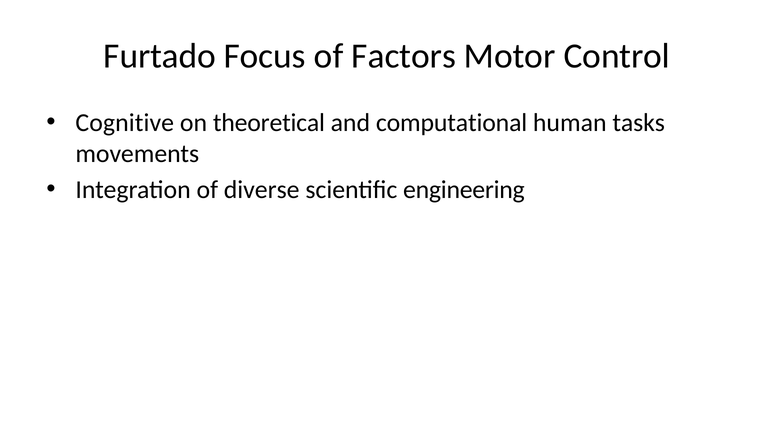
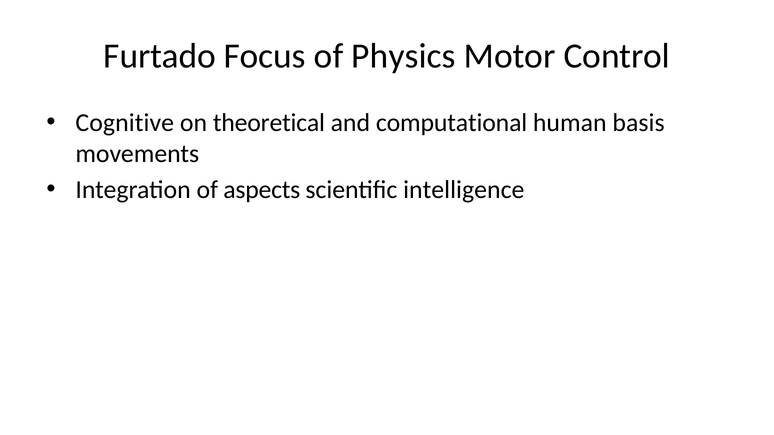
Factors: Factors -> Physics (404, 56)
tasks: tasks -> basis (639, 123)
diverse: diverse -> aspects (262, 190)
engineering: engineering -> intelligence (464, 190)
